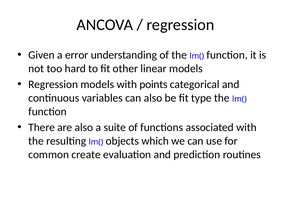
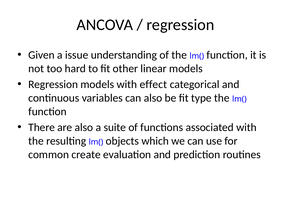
error: error -> issue (77, 55)
points: points -> effect (153, 85)
